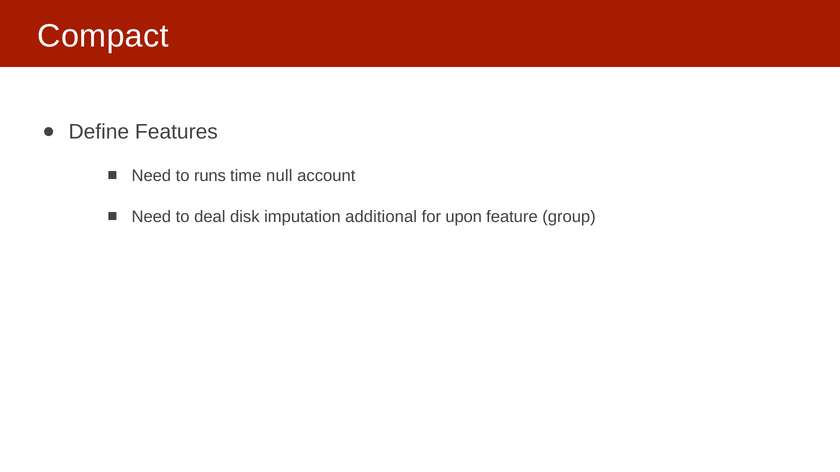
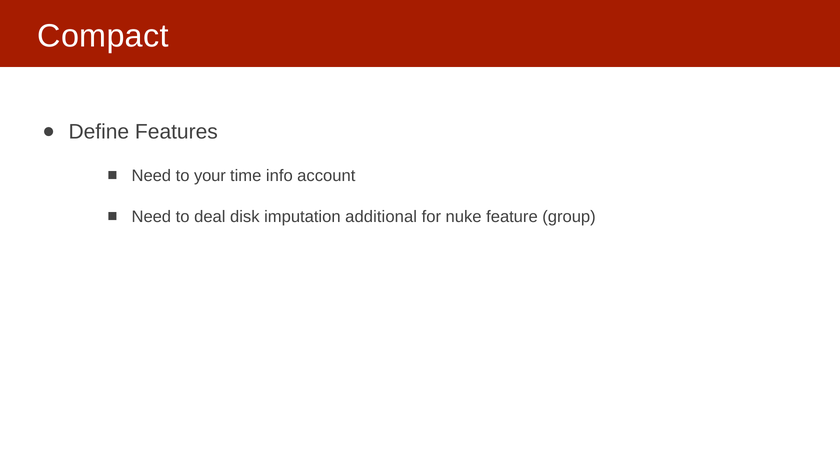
runs: runs -> your (210, 176)
null: null -> info (279, 176)
upon: upon -> nuke (464, 217)
